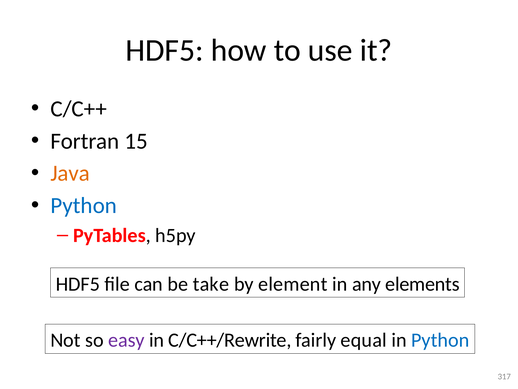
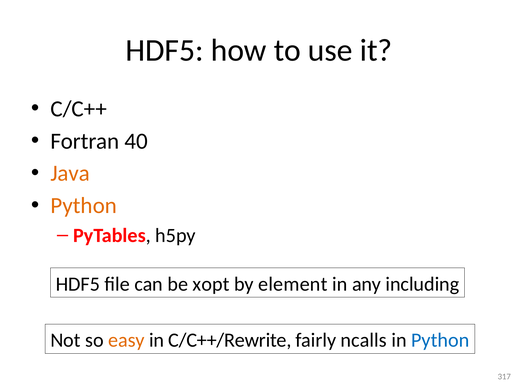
15: 15 -> 40 (136, 141)
Python colour: blue -> orange (84, 205)
take: take -> xopt (211, 284)
elements: elements -> including (422, 284)
easy colour: purple -> orange (126, 340)
equal: equal -> ncalls (364, 340)
